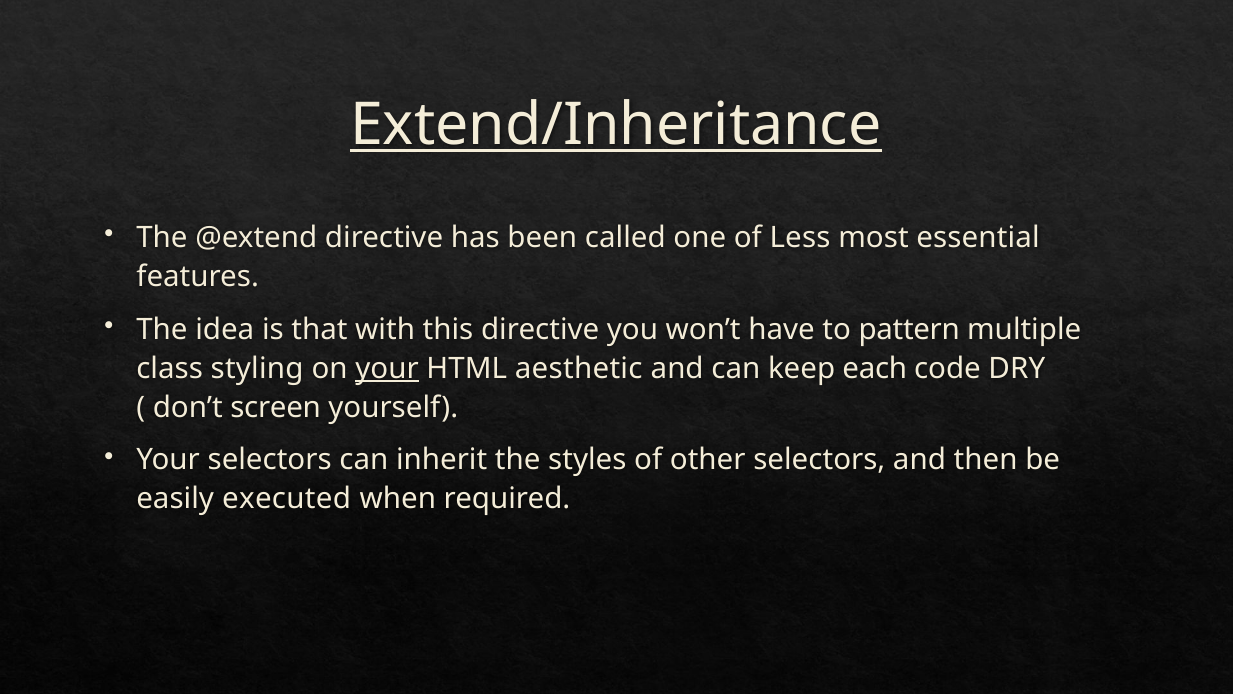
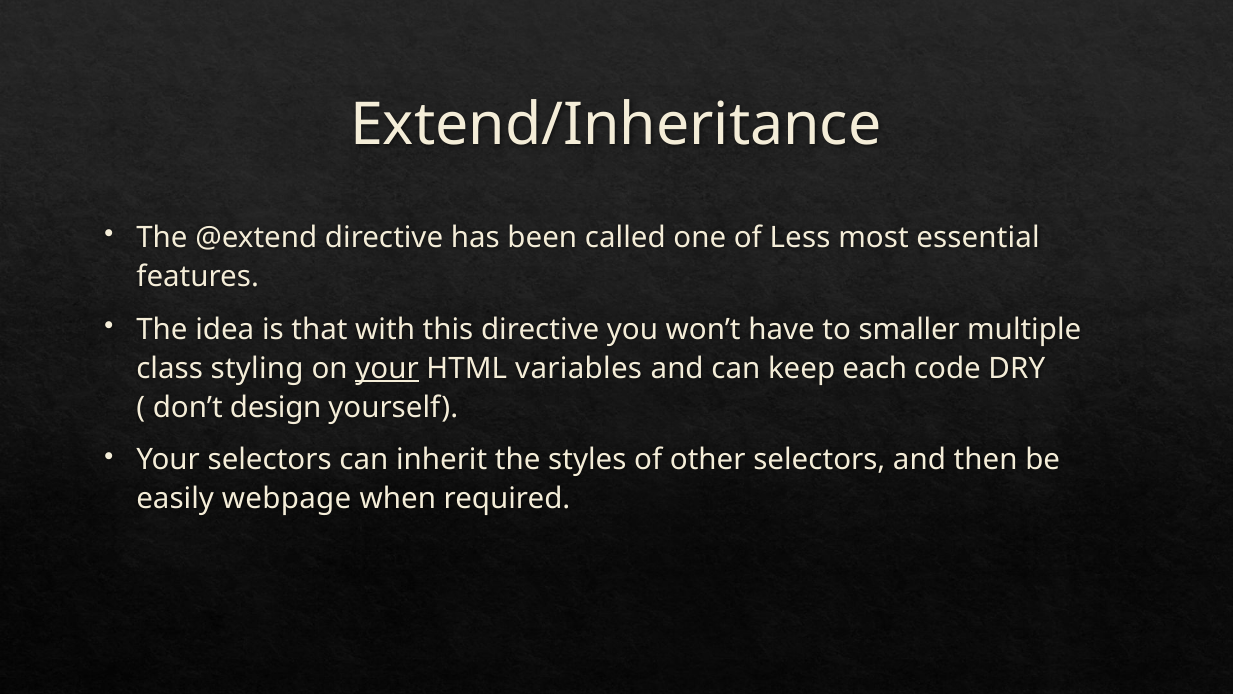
Extend/Inheritance underline: present -> none (616, 125)
pattern: pattern -> smaller (909, 329)
aesthetic: aesthetic -> variables (579, 368)
screen: screen -> design (276, 407)
executed: executed -> webpage (287, 499)
